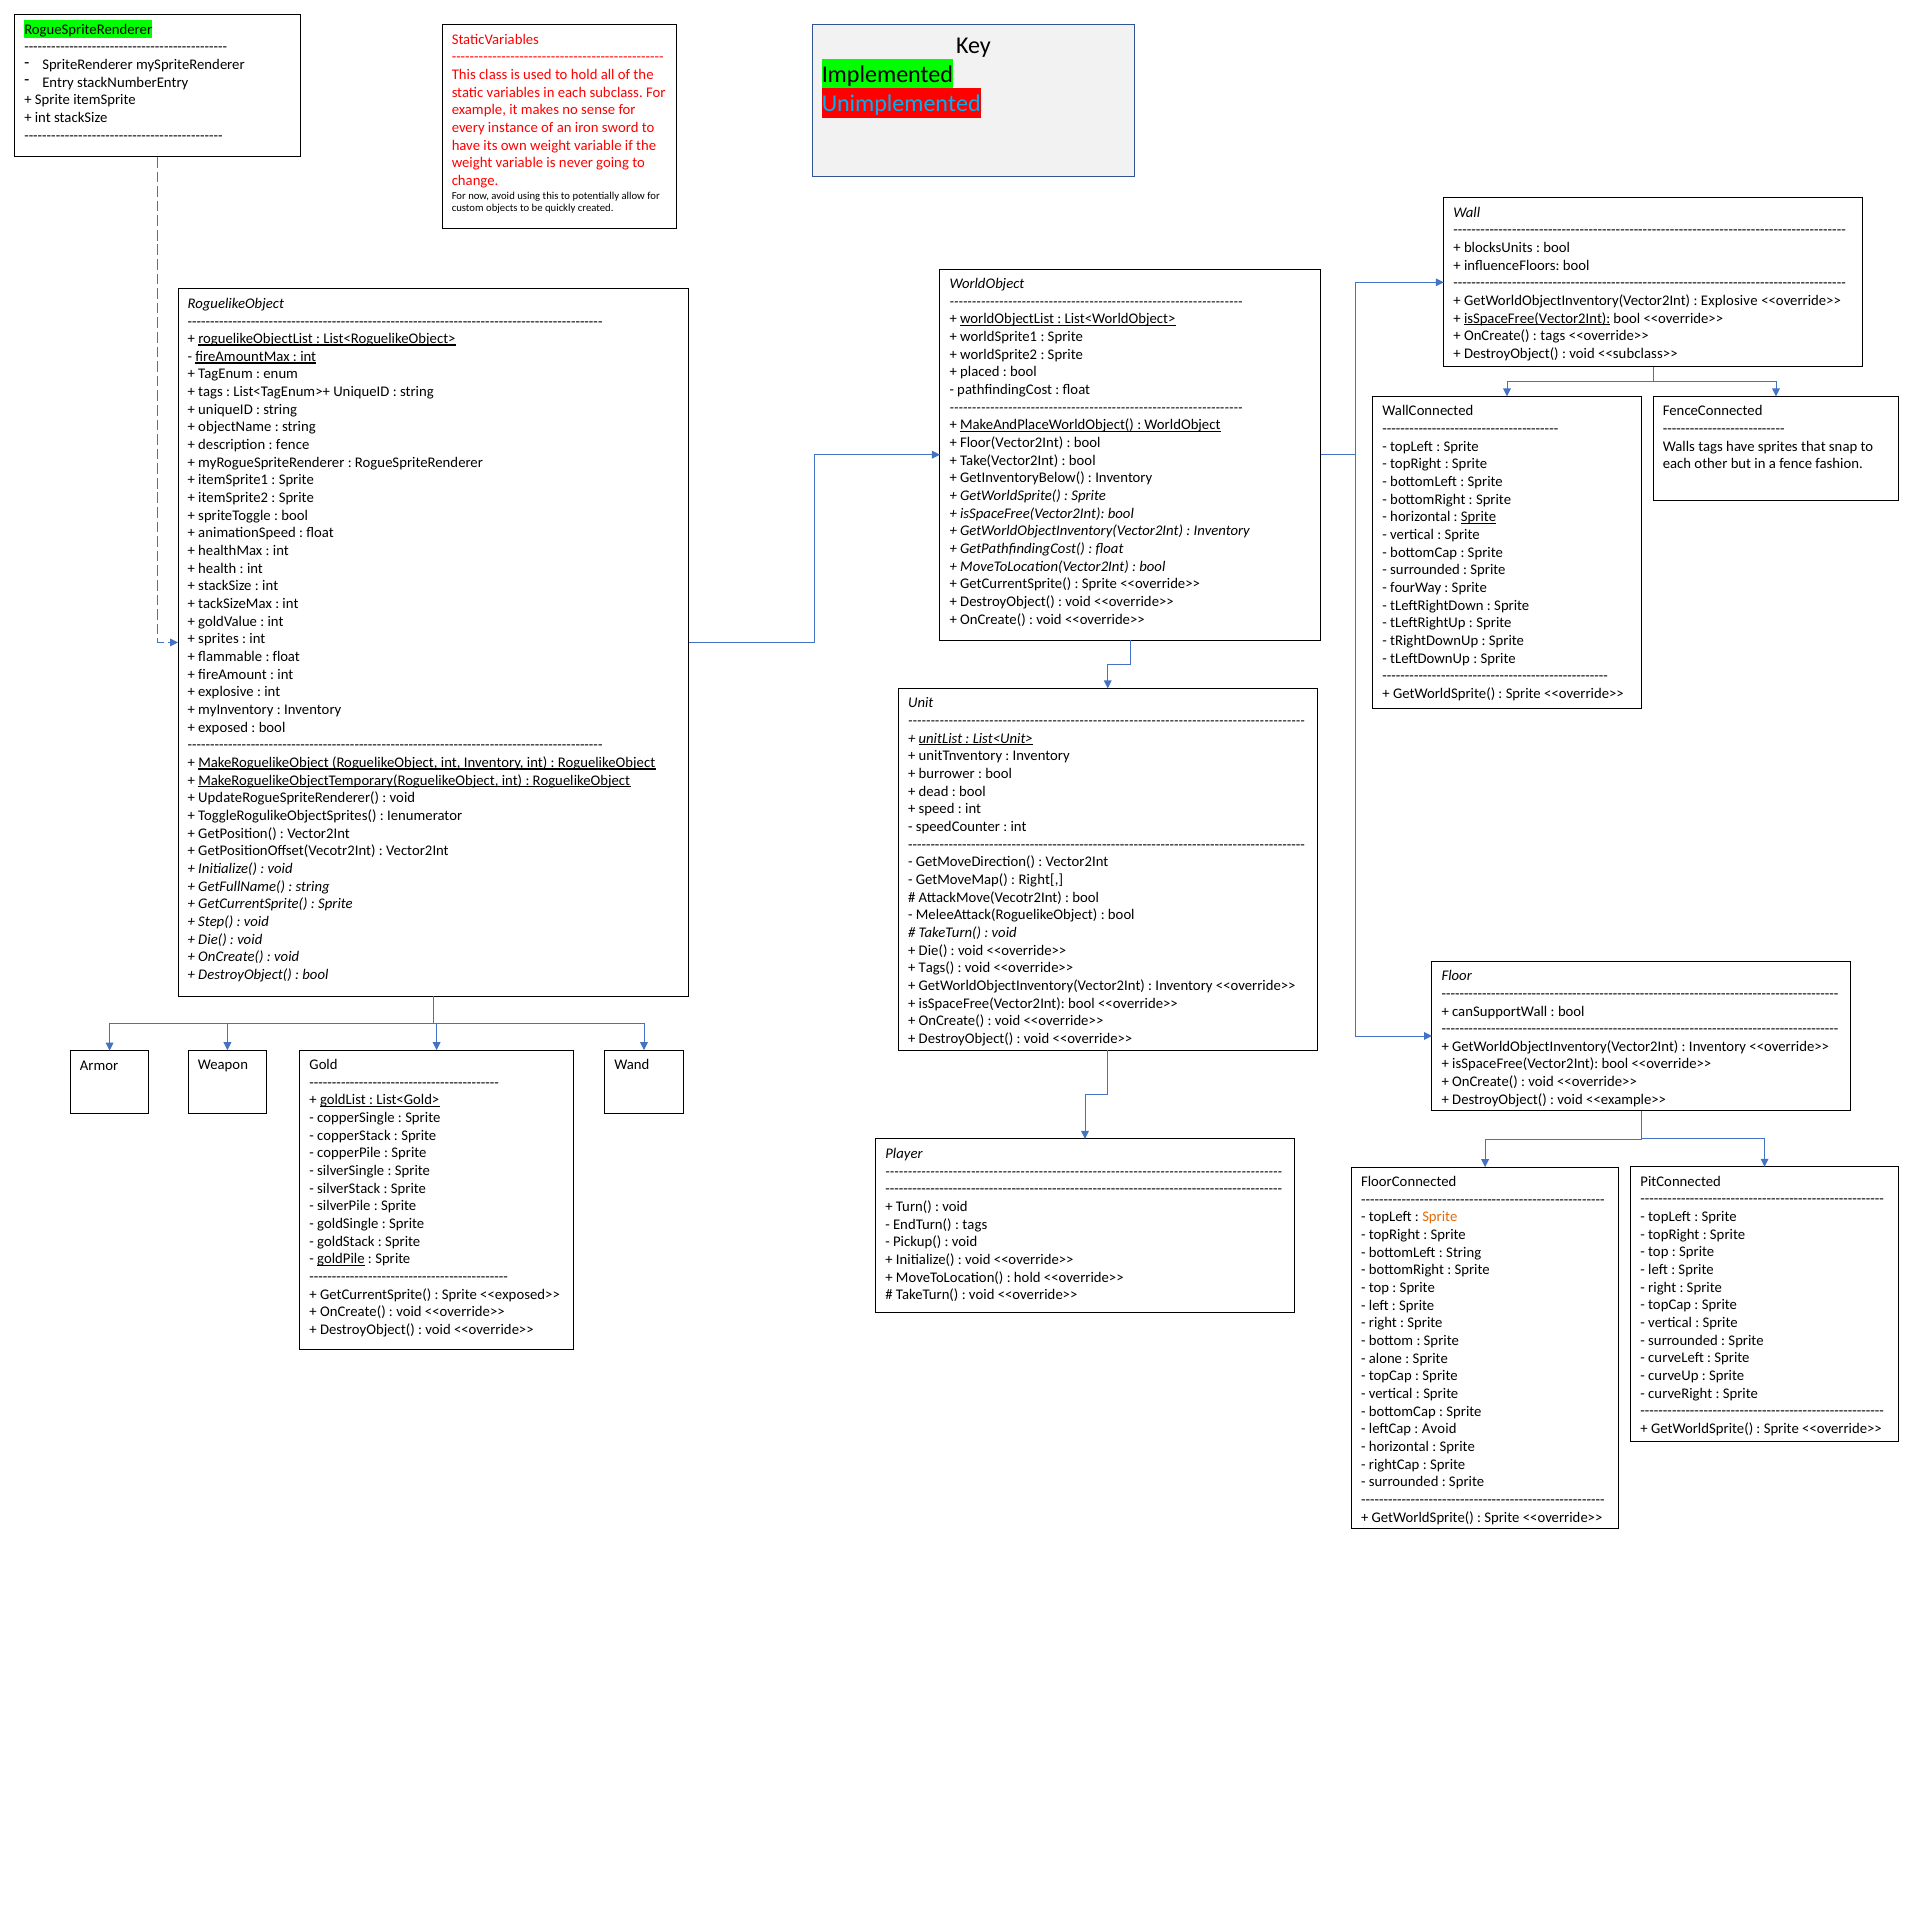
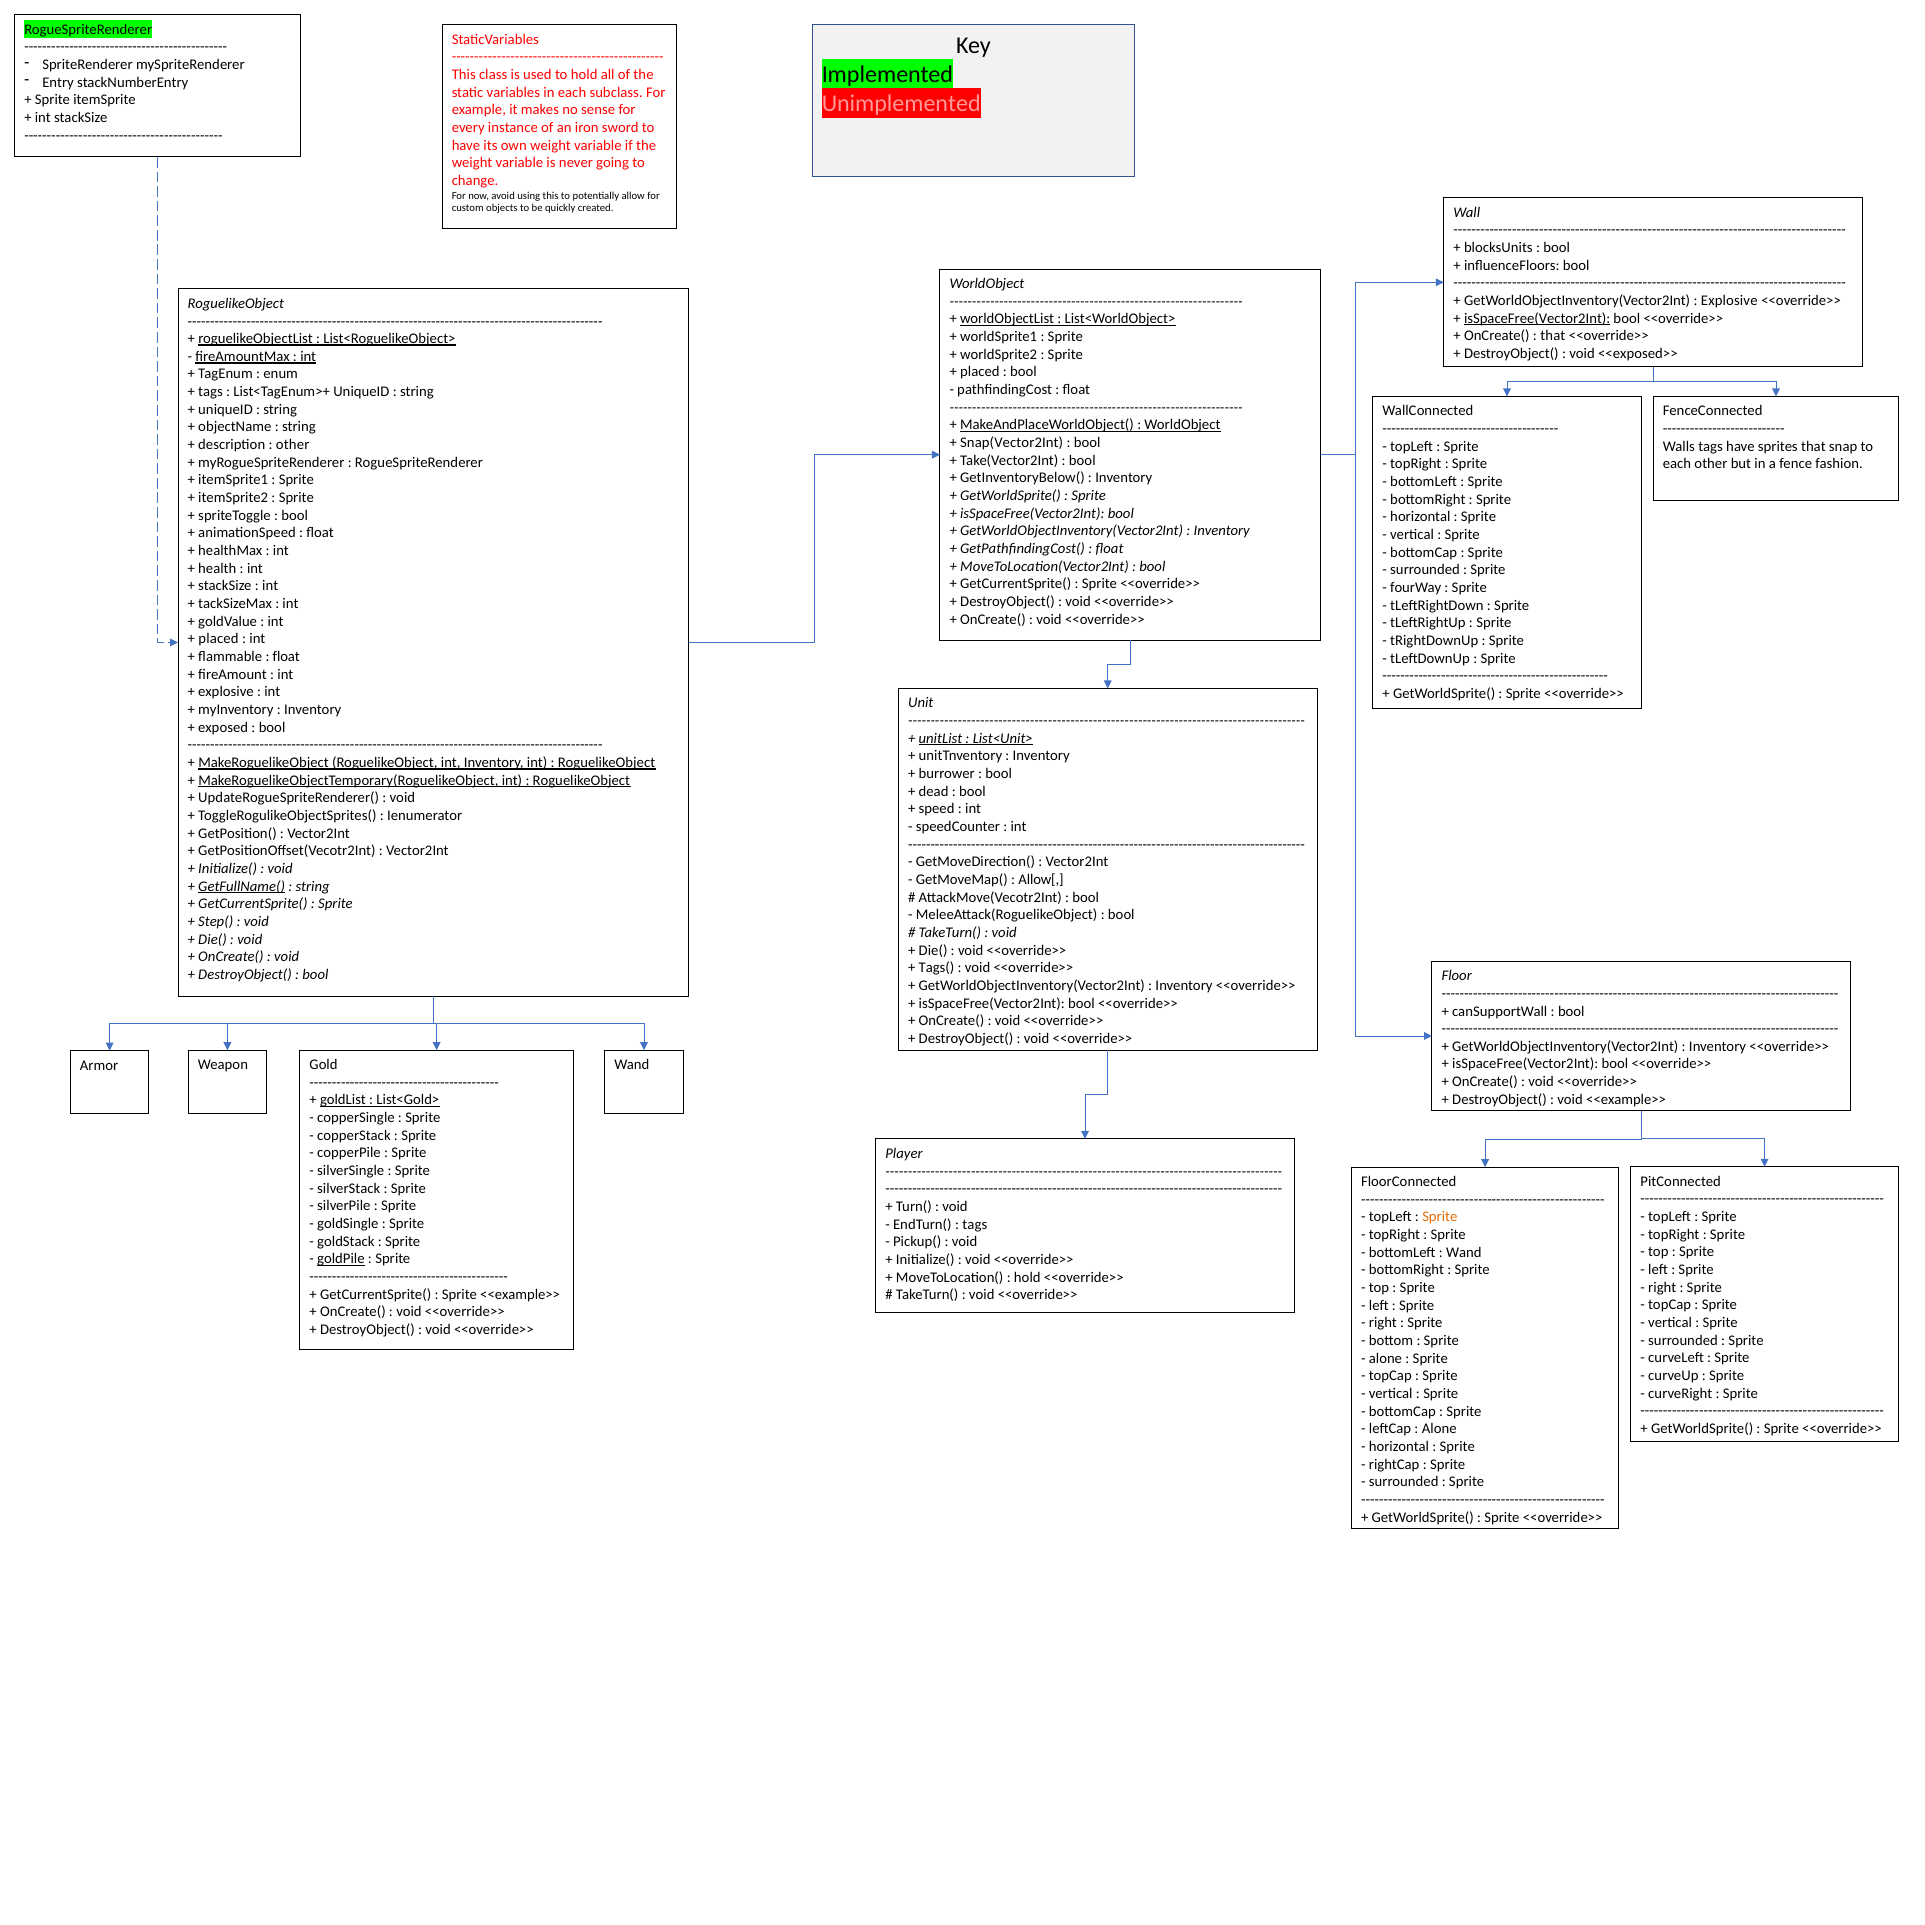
Unimplemented colour: light blue -> pink (901, 103)
tags: tags -> that (1553, 336)
<<subclass>>: <<subclass>> -> <<exposed>> (1638, 354)
Floor(Vector2Int: Floor(Vector2Int -> Snap(Vector2Int (1012, 443)
fence: fence -> other (293, 445)
Sprite underline: present -> none (1479, 517)
sprites: sprites -> placed (218, 639)
Right[: Right[ -> Allow[ (1041, 880)
GetFullName( underline: none -> present (242, 886)
String: String -> Wand (1464, 1252)
Sprite <<exposed>>: <<exposed>> -> <<example>> (520, 1294)
Avoid: Avoid -> Alone (1439, 1429)
